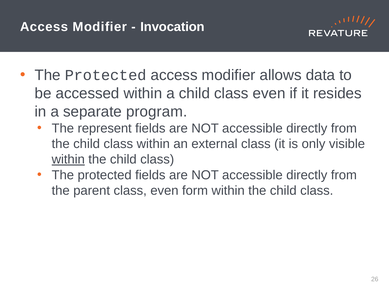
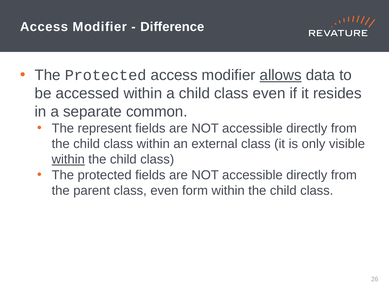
Invocation: Invocation -> Difference (172, 27)
allows underline: none -> present (281, 75)
program: program -> common (157, 111)
